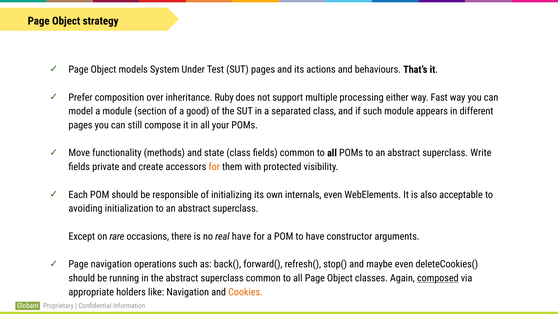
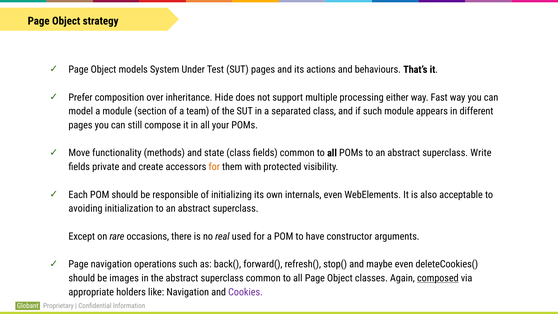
Ruby: Ruby -> Hide (224, 97)
good: good -> team (198, 111)
real have: have -> used (241, 236)
running: running -> images (124, 278)
Cookies colour: orange -> purple (245, 292)
